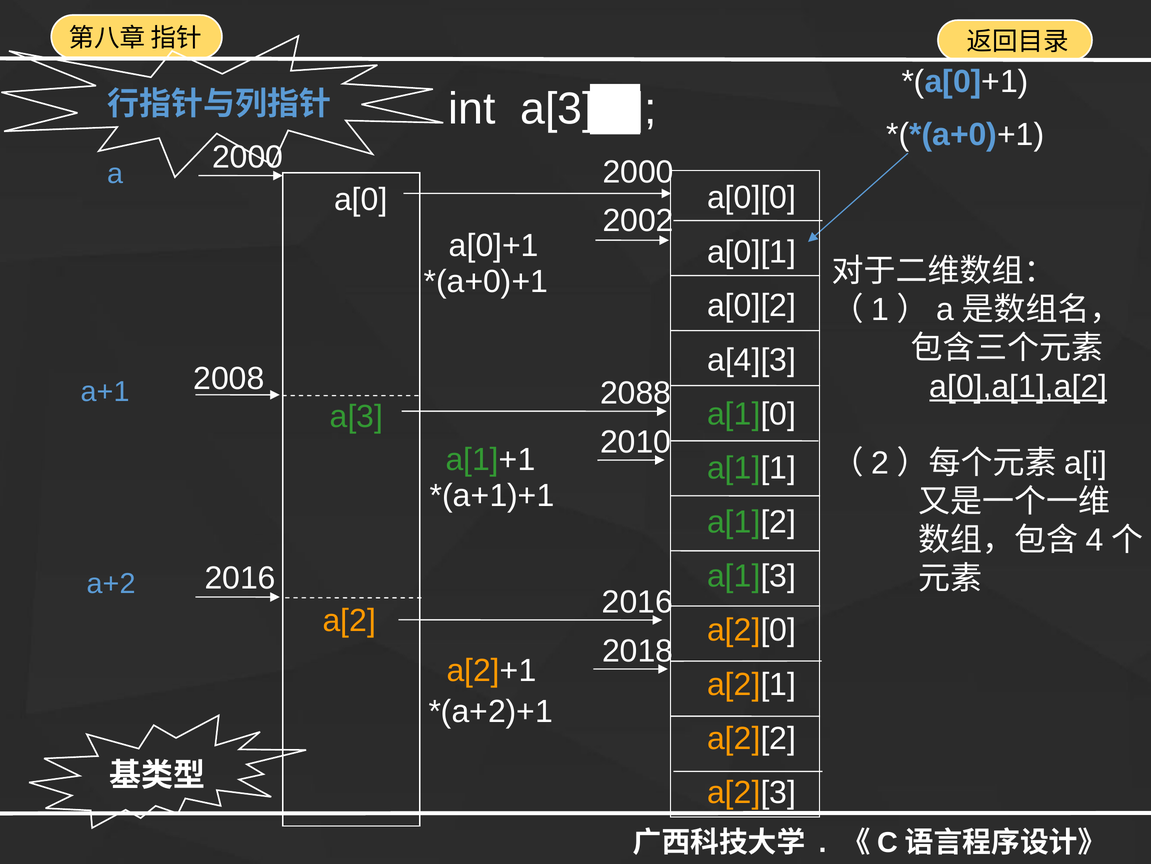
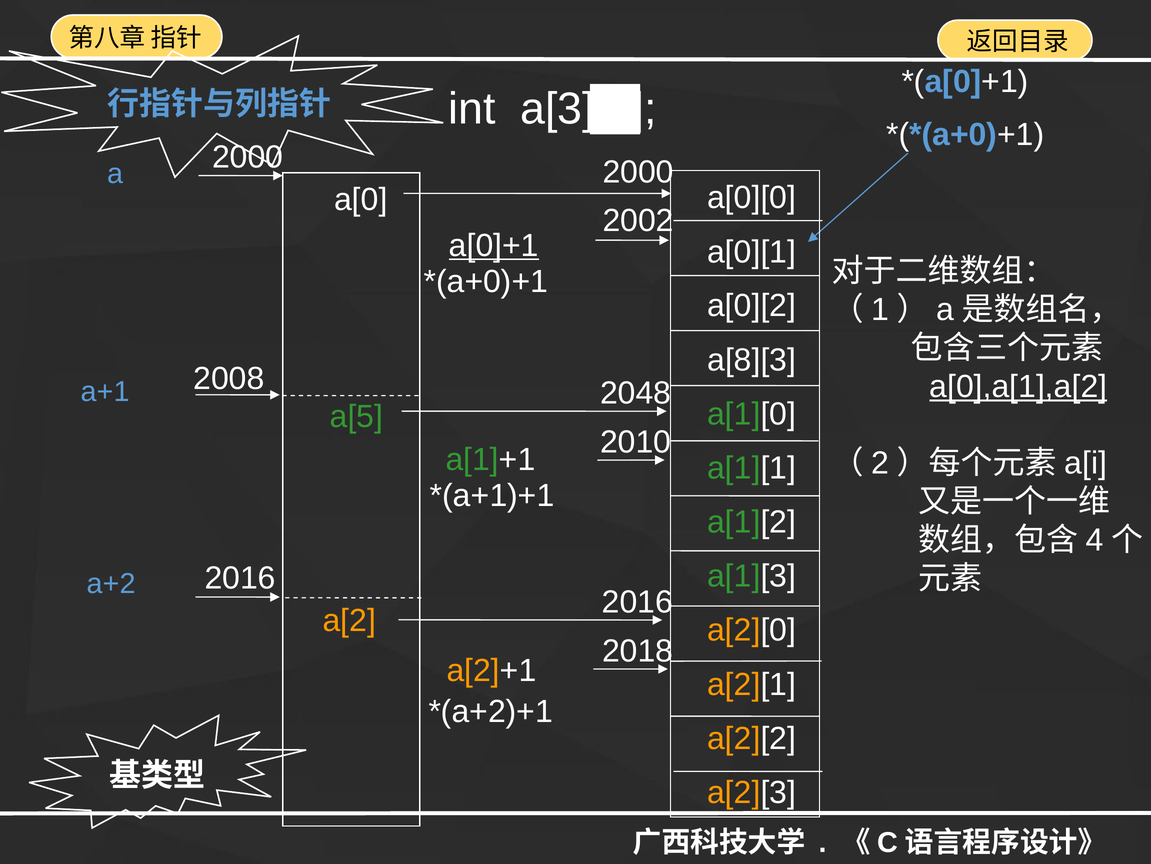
a[0]+1 underline: none -> present (494, 245)
a[4][3: a[4][3 -> a[8][3 (752, 360)
2088: 2088 -> 2048 (636, 393)
a[3: a[3 -> a[5 (356, 416)
